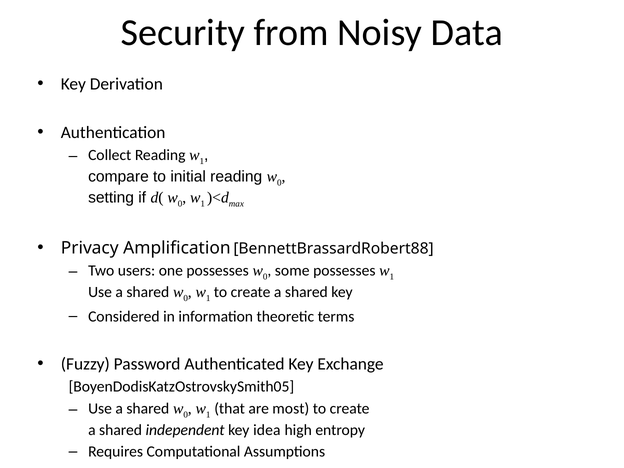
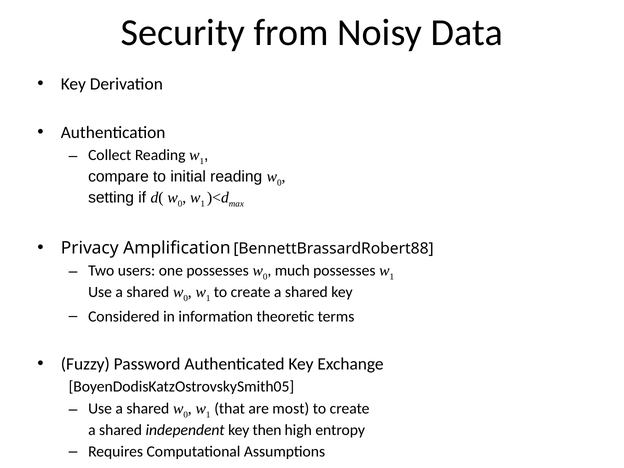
some: some -> much (292, 271)
idea: idea -> then (267, 430)
